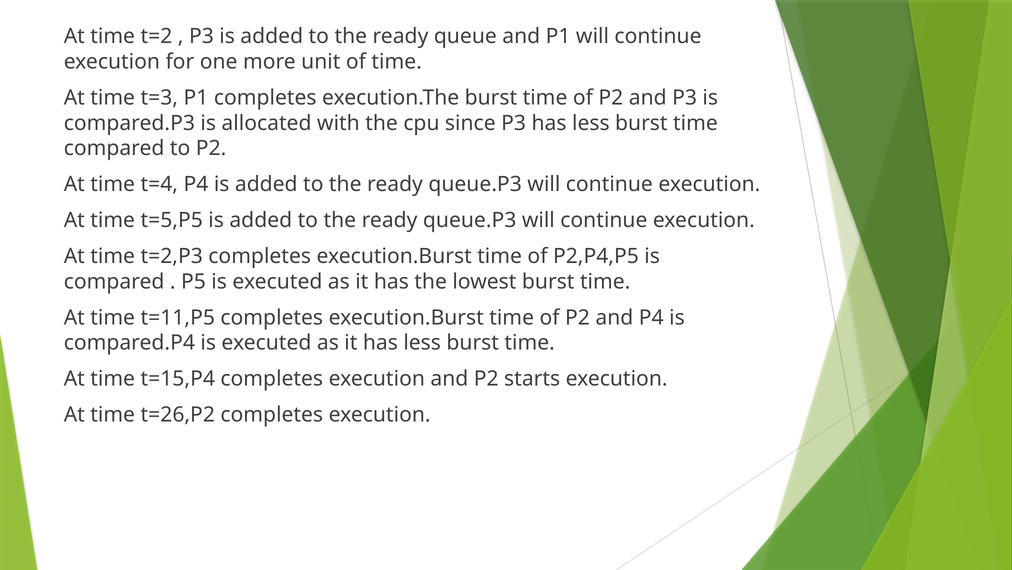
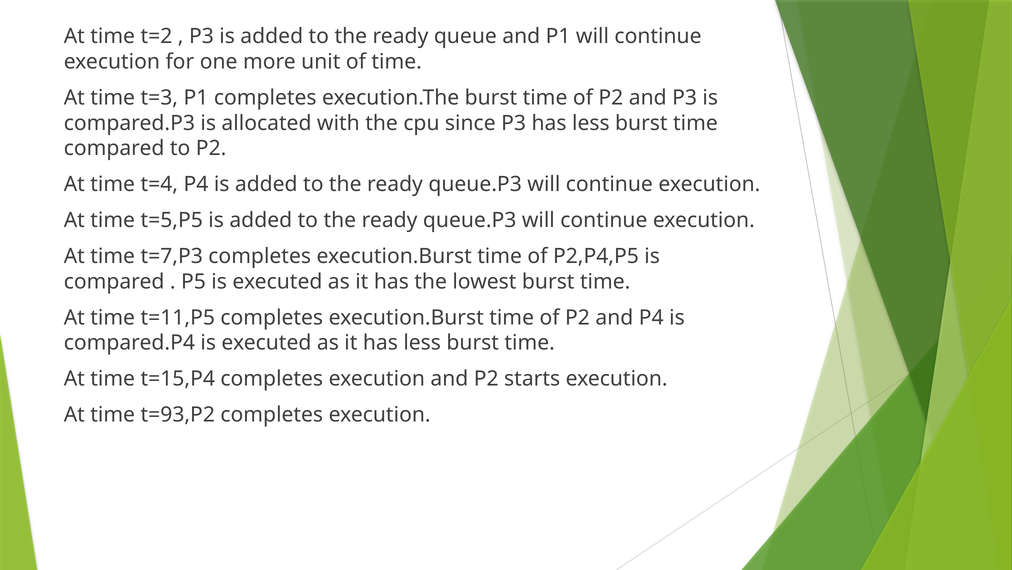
t=2,P3: t=2,P3 -> t=7,P3 (172, 256)
t=26,P2: t=26,P2 -> t=93,P2 (178, 414)
